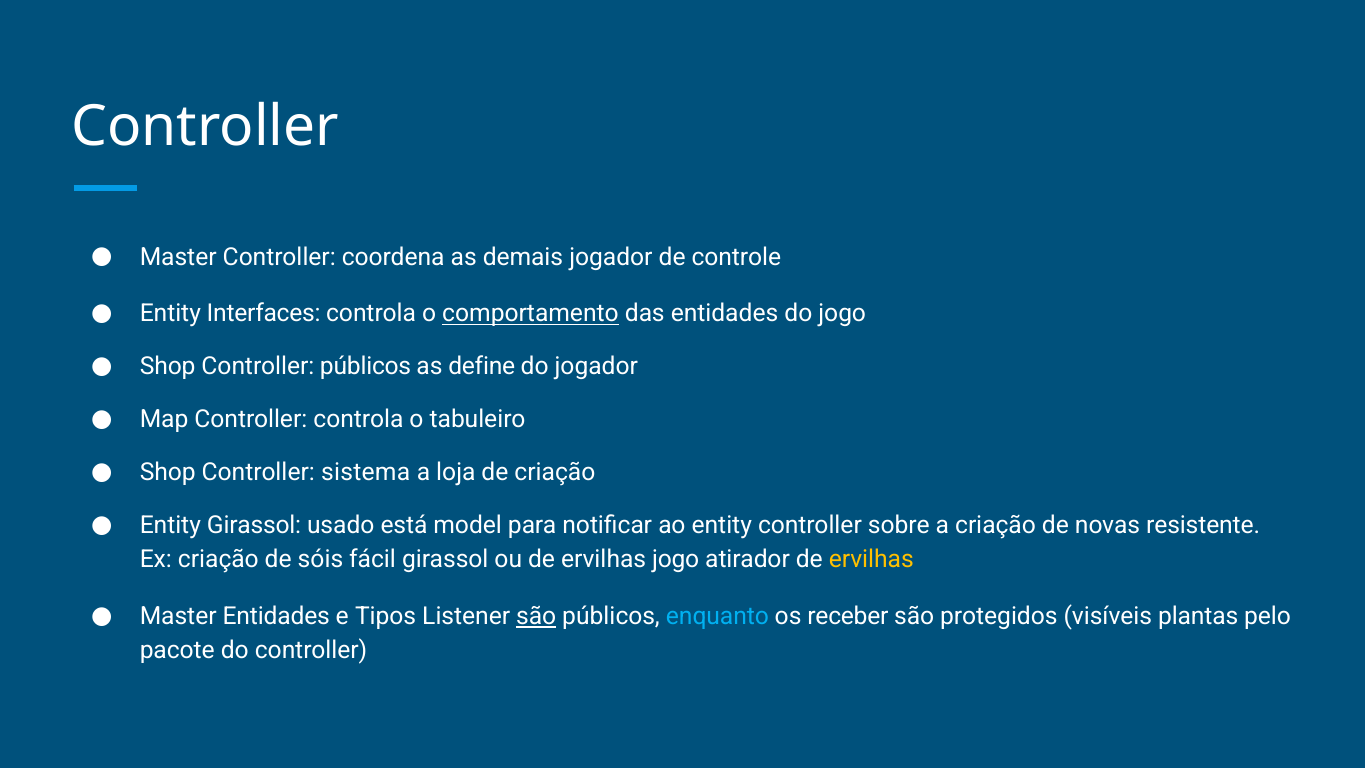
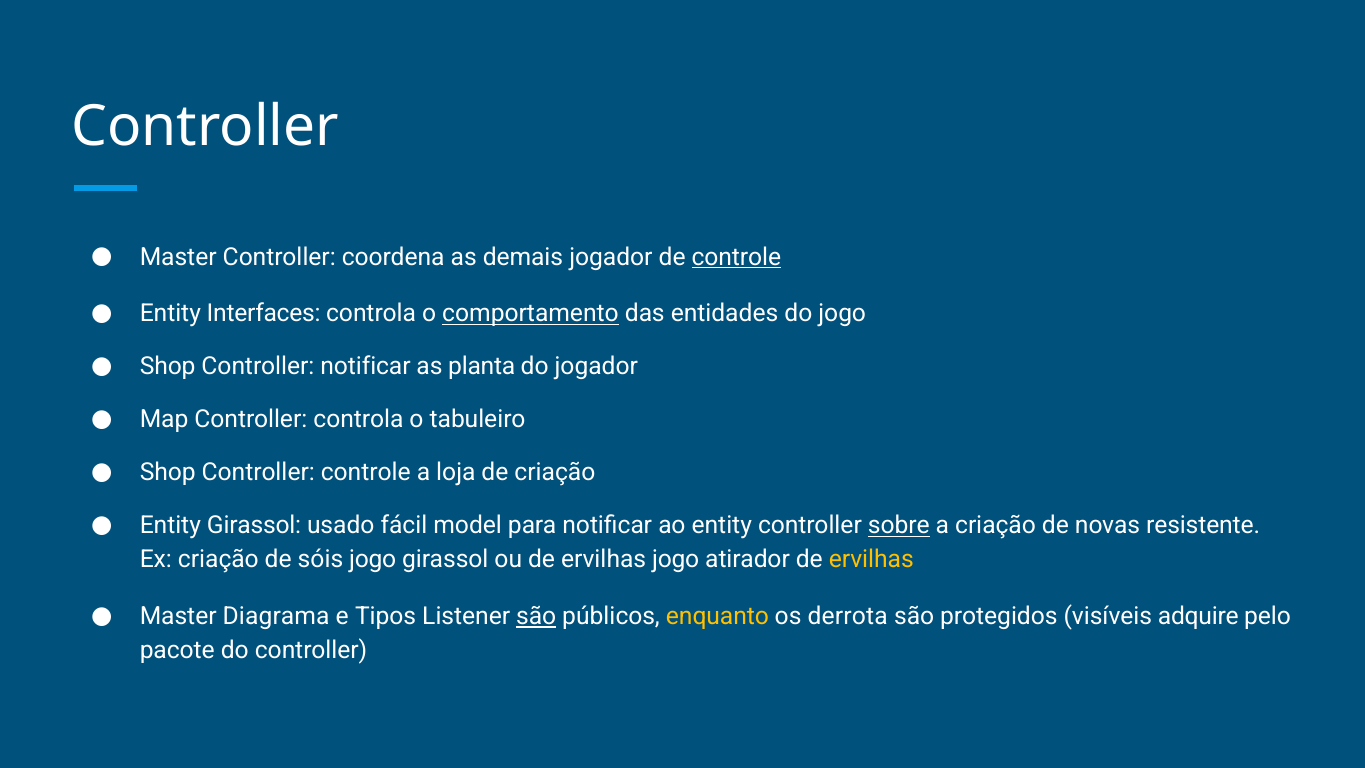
controle underline: none -> present (736, 257)
Controller públicos: públicos -> notificar (366, 367)
define: define -> planta (482, 367)
Controller sistema: sistema -> controle (366, 473)
está: está -> fácil (404, 526)
sobre underline: none -> present (899, 526)
sóis fácil: fácil -> jogo (373, 560)
Master Entidades: Entidades -> Diagrama (276, 616)
enquanto colour: light blue -> yellow (717, 616)
receber: receber -> derrota (848, 616)
plantas: plantas -> adquire (1198, 616)
